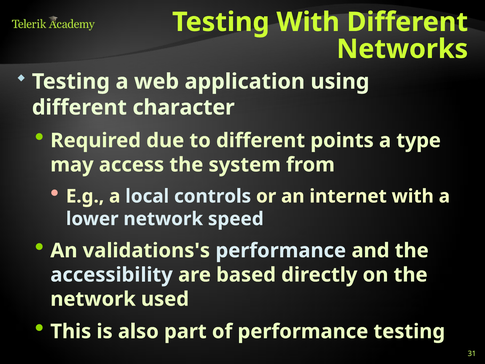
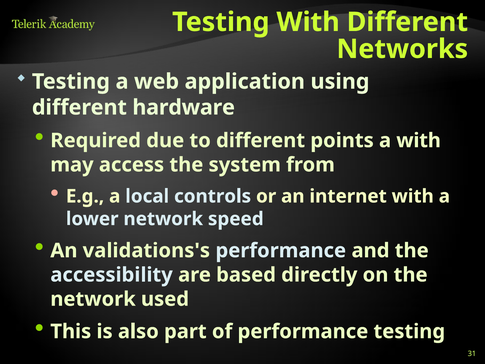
character: character -> hardware (184, 107)
a type: type -> with (419, 140)
